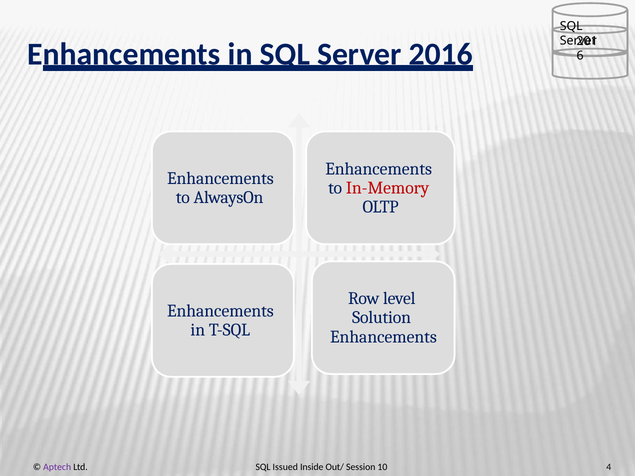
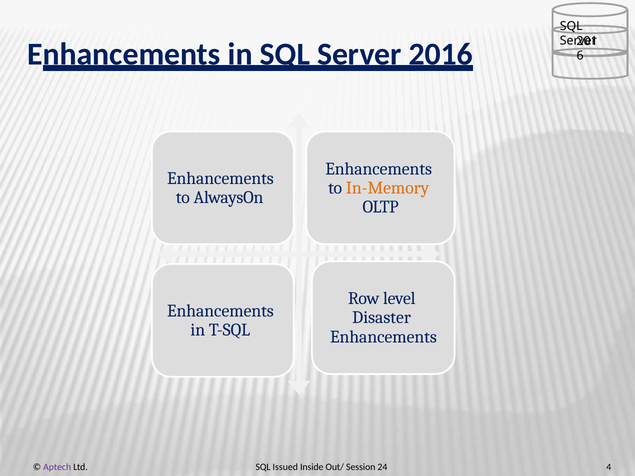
In-Memory colour: red -> orange (388, 188)
Solution: Solution -> Disaster (382, 318)
10: 10 -> 24 (382, 467)
